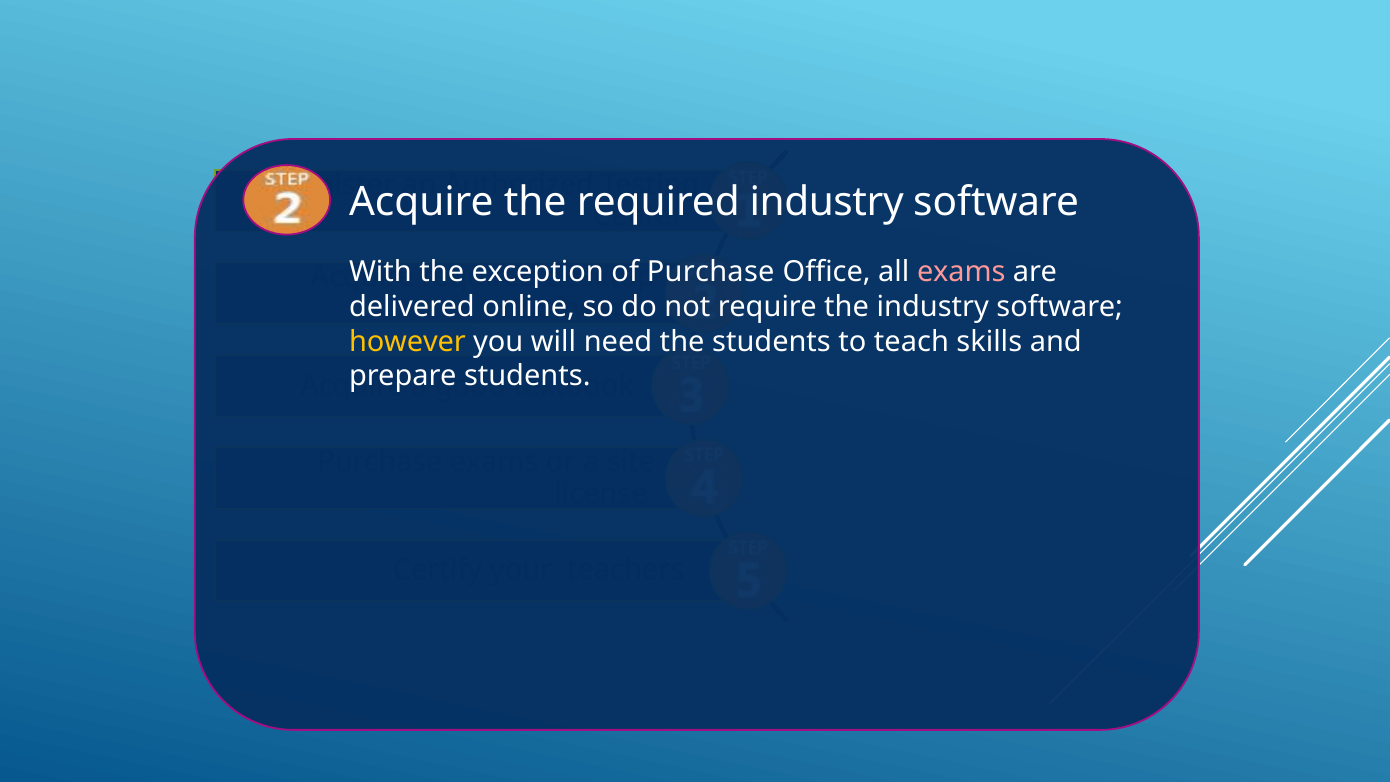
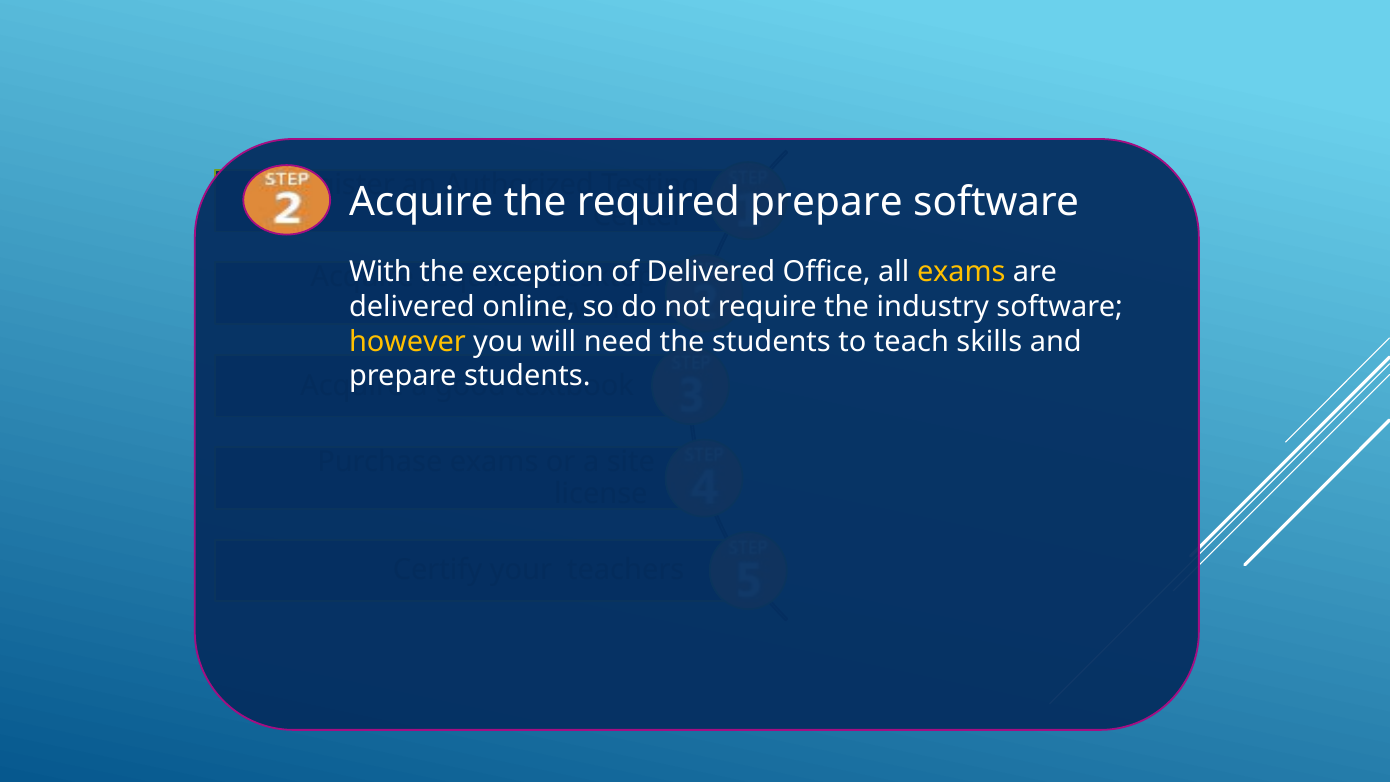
industry: industry -> prepare (826, 202)
Purchase: Purchase -> Delivered (711, 272)
exams colour: pink -> yellow (961, 272)
